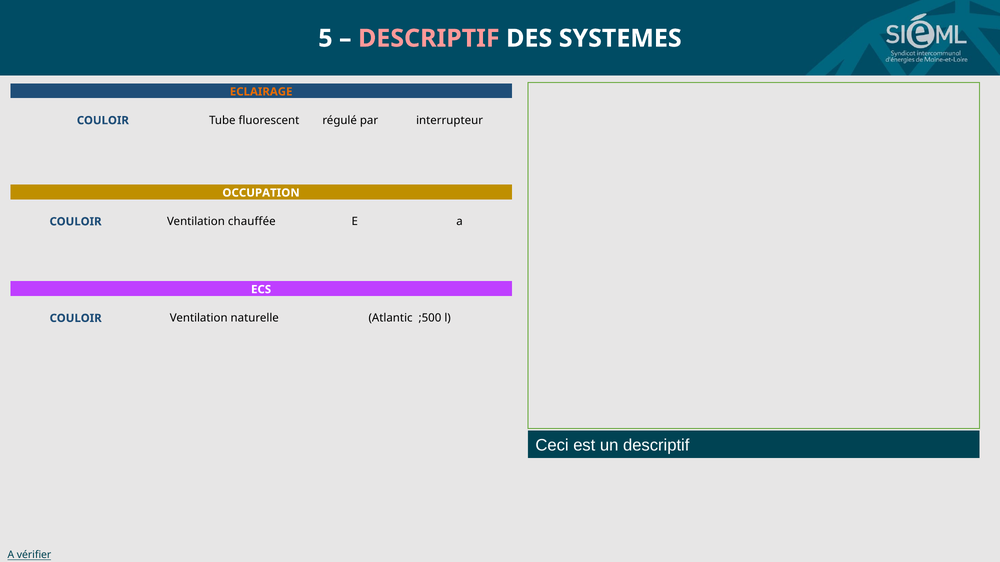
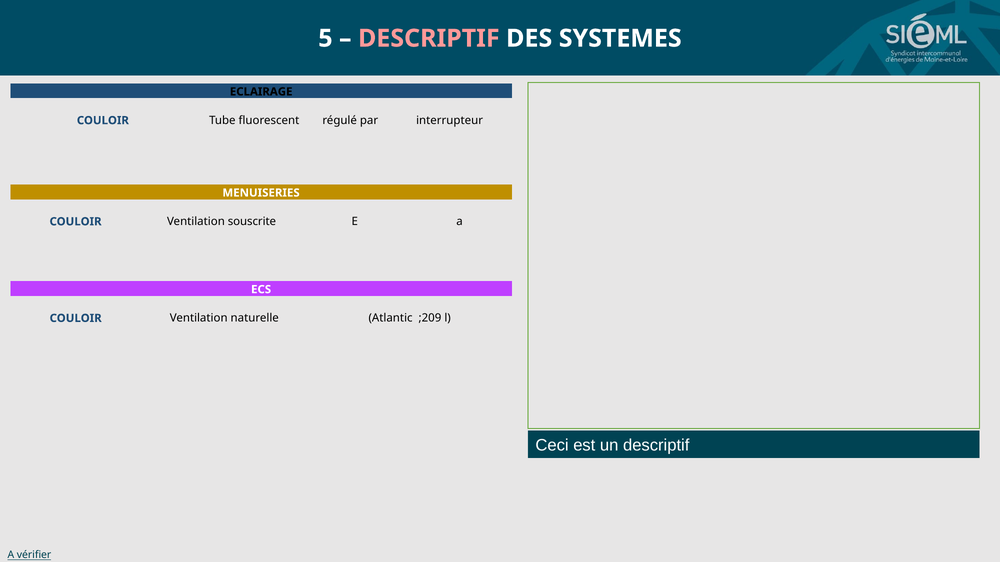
ECLAIRAGE colour: orange -> black (261, 92)
OCCUPATION: OCCUPATION -> MENUISERIES (261, 193)
chauffée: chauffée -> souscrite (252, 222)
;500: ;500 -> ;209 (430, 318)
